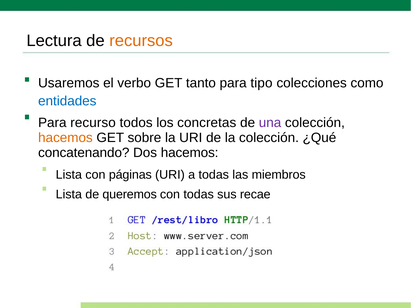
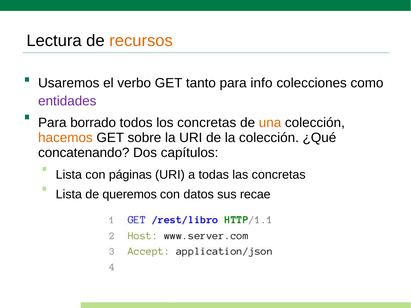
tipo: tipo -> info (261, 83)
entidades colour: blue -> purple (67, 101)
recurso: recurso -> borrado (93, 123)
una colour: purple -> orange (270, 123)
Dos hacemos: hacemos -> capítulos (190, 153)
las miembros: miembros -> concretas (279, 175)
con todas: todas -> datos (199, 194)
